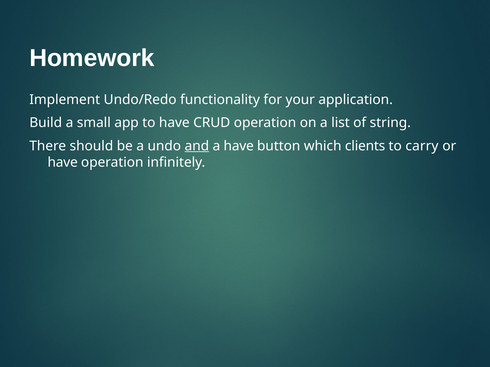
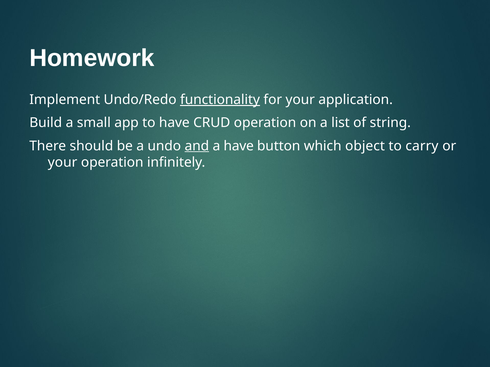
functionality underline: none -> present (220, 100)
clients: clients -> object (365, 146)
have: have -> your (63, 162)
